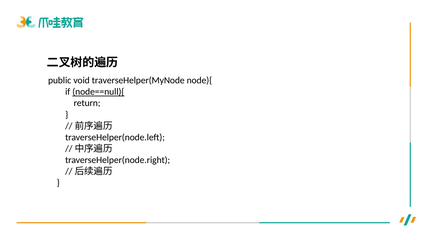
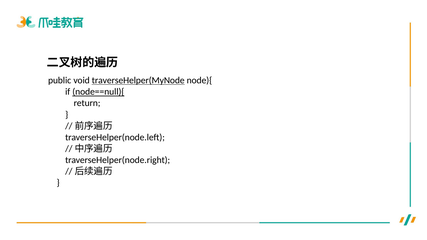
traverseHelper(MyNode underline: none -> present (138, 81)
